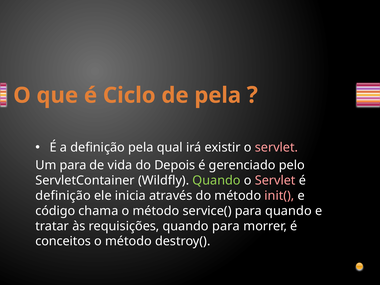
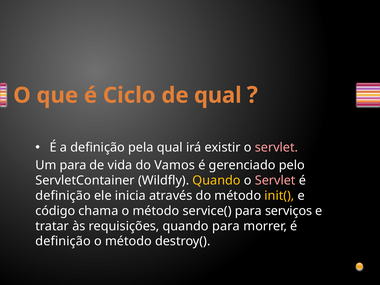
de pela: pela -> qual (218, 95)
Depois: Depois -> Vamos (175, 165)
Quando colour: light green -> yellow (217, 180)
init( colour: pink -> yellow (279, 196)
para quando: quando -> serviços (289, 211)
conceitos: conceitos -> definição (63, 241)
